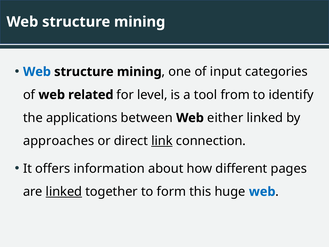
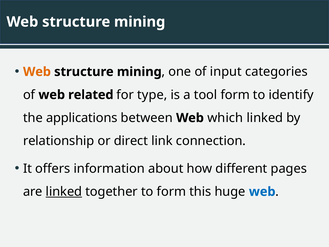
Web colour: blue -> orange (37, 72)
level: level -> type (152, 95)
tool from: from -> form (235, 95)
either: either -> which (225, 118)
approaches: approaches -> relationship (59, 141)
link underline: present -> none (162, 141)
